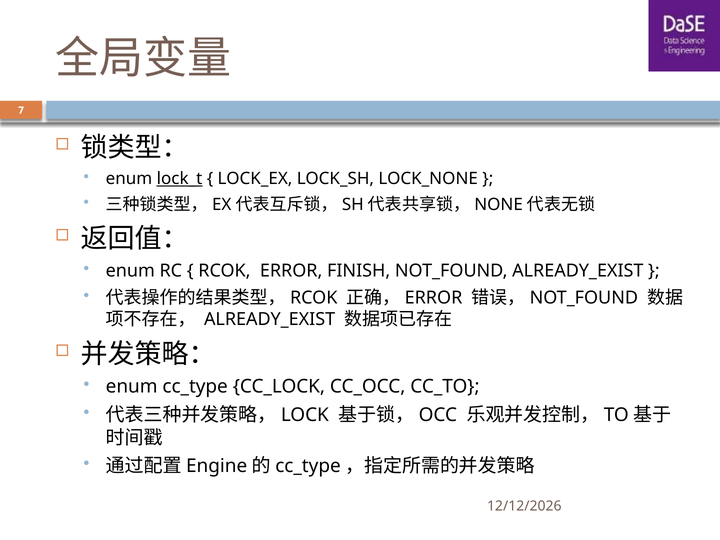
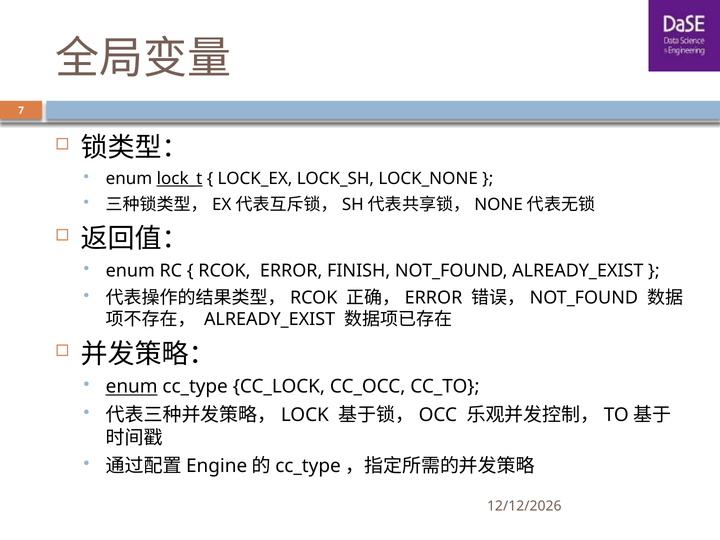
enum underline: none -> present (132, 387)
